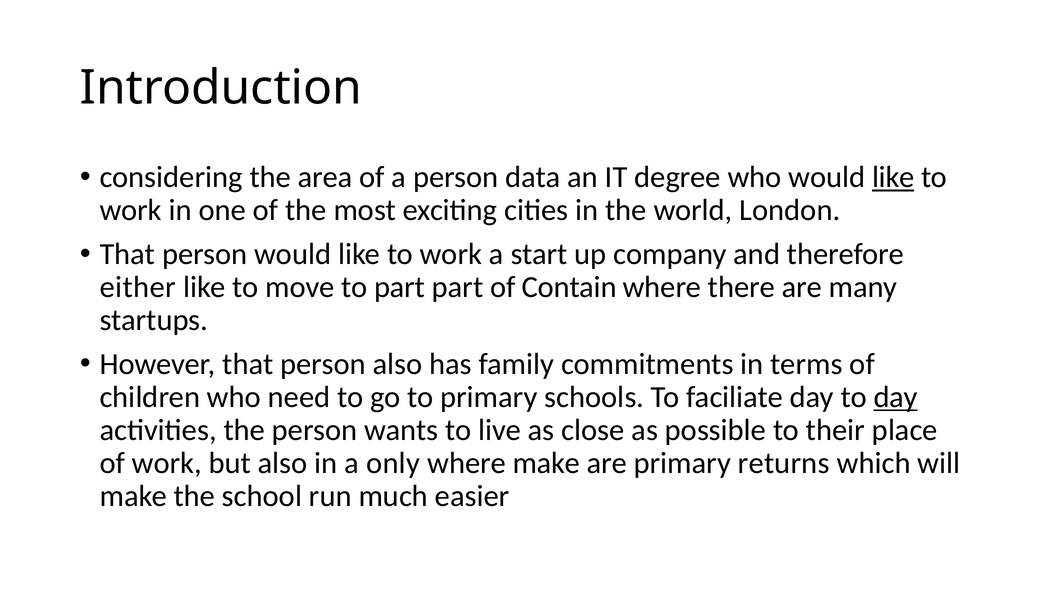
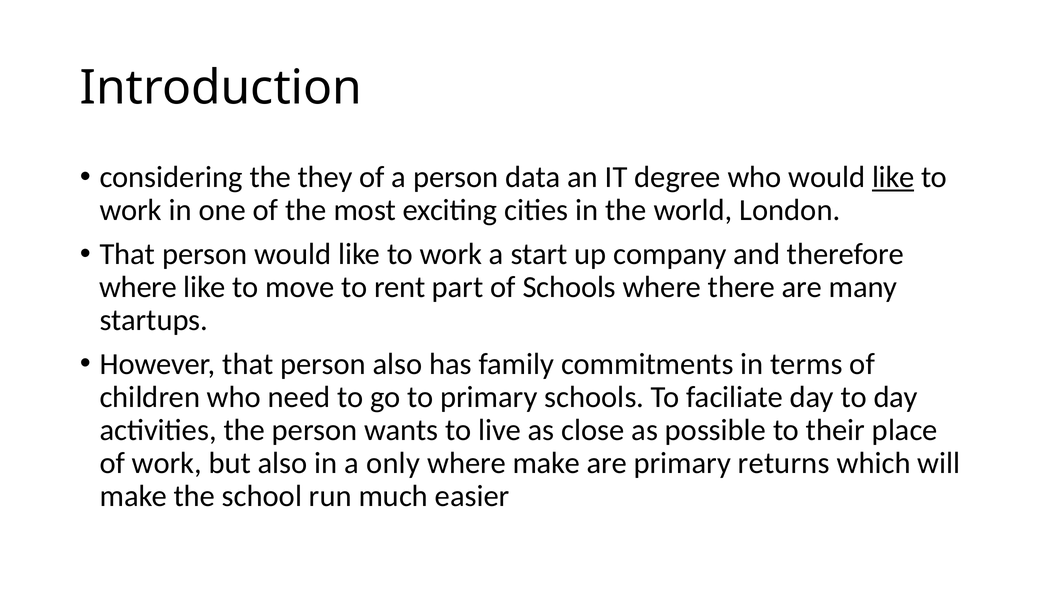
area: area -> they (325, 177)
either: either -> where (138, 287)
to part: part -> rent (400, 287)
of Contain: Contain -> Schools (569, 287)
day underline: present -> none (896, 397)
